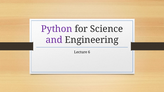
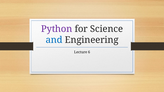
and colour: purple -> blue (54, 40)
